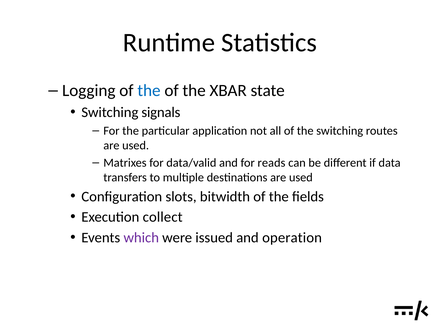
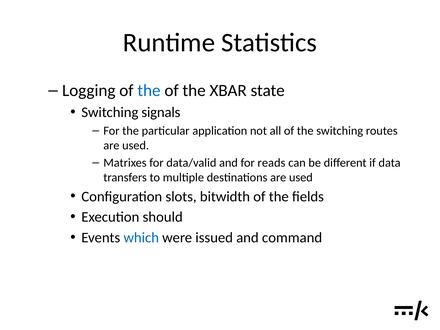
collect: collect -> should (163, 217)
which colour: purple -> blue (141, 238)
operation: operation -> command (292, 238)
